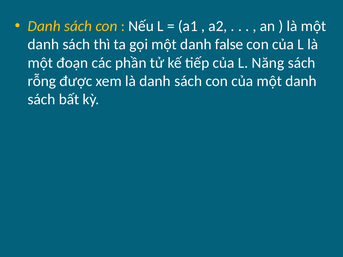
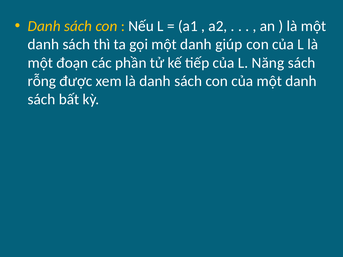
false: false -> giúp (229, 45)
